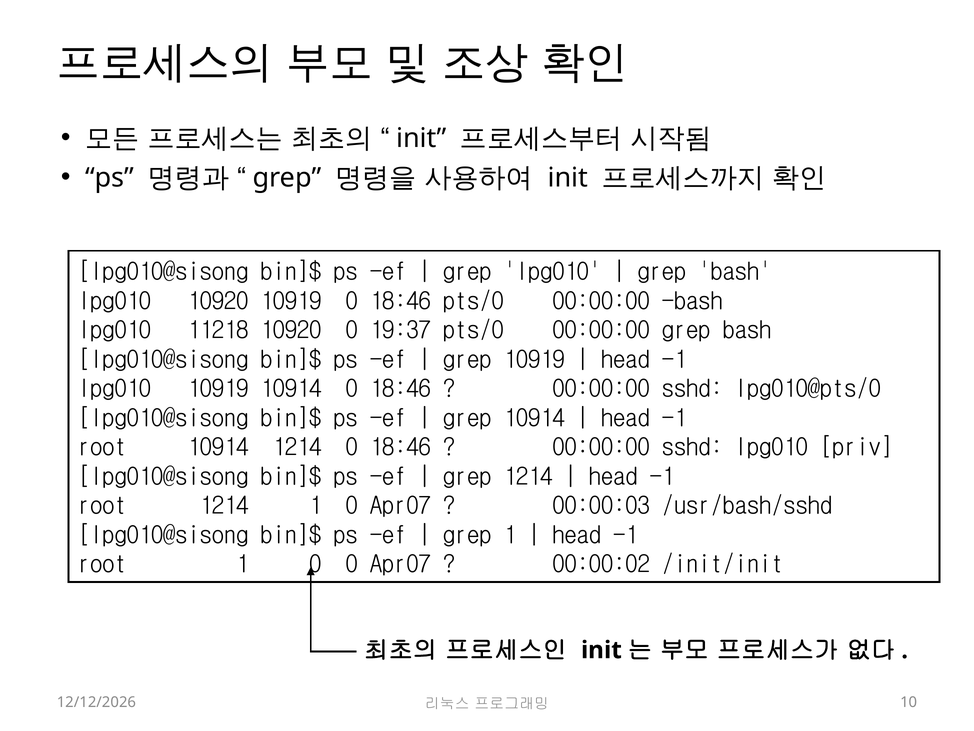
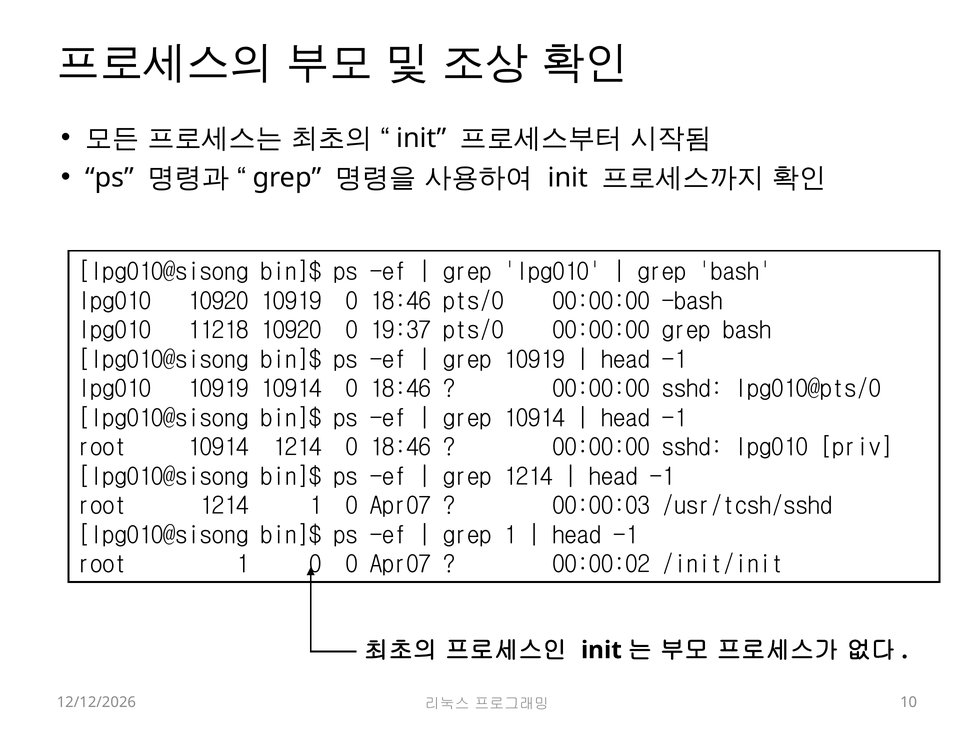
/usr/bash/sshd: /usr/bash/sshd -> /usr/tcsh/sshd (747, 505)
